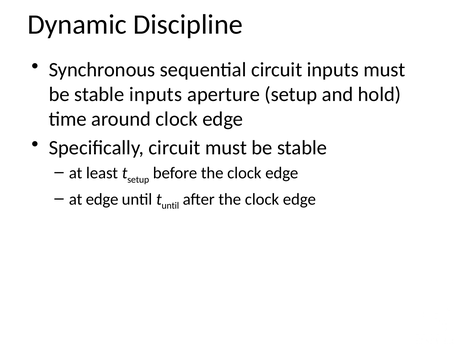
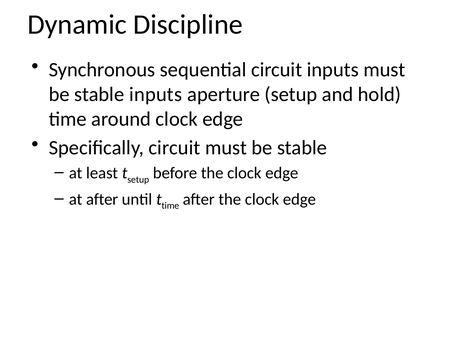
at edge: edge -> after (102, 199)
until: until -> time (170, 205)
